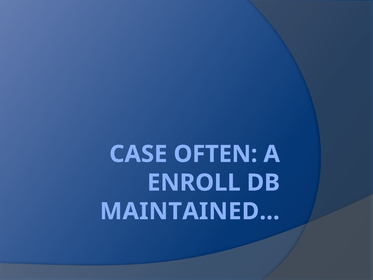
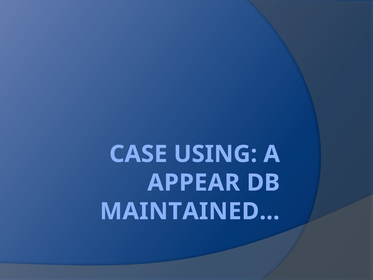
OFTEN: OFTEN -> USING (215, 154)
ENROLL: ENROLL -> APPEAR (194, 183)
